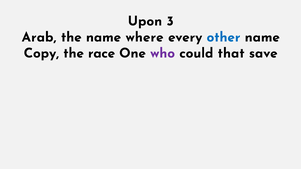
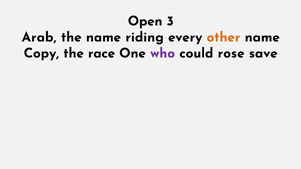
Upon: Upon -> Open (145, 21)
where: where -> riding (145, 37)
other colour: blue -> orange (223, 37)
that: that -> rose (231, 53)
